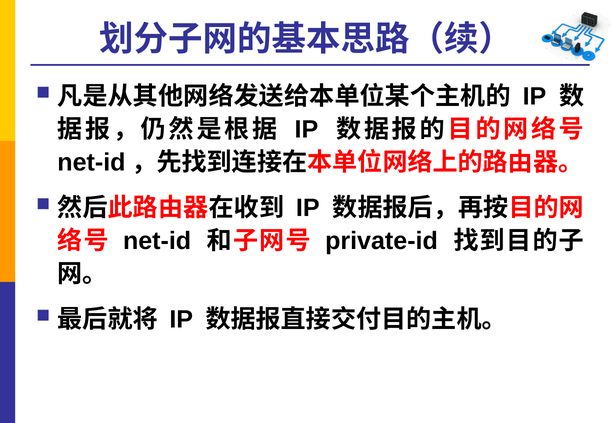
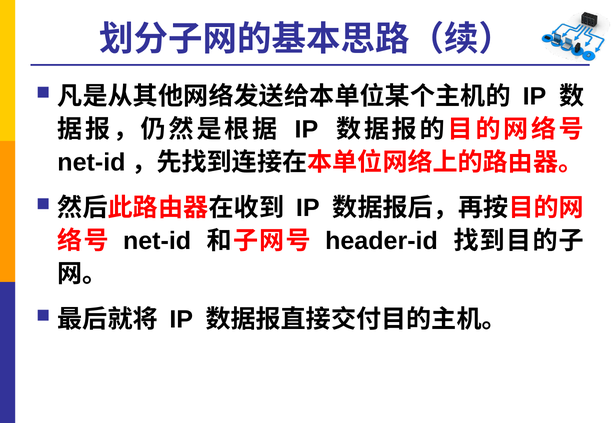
private-id: private-id -> header-id (381, 241)
